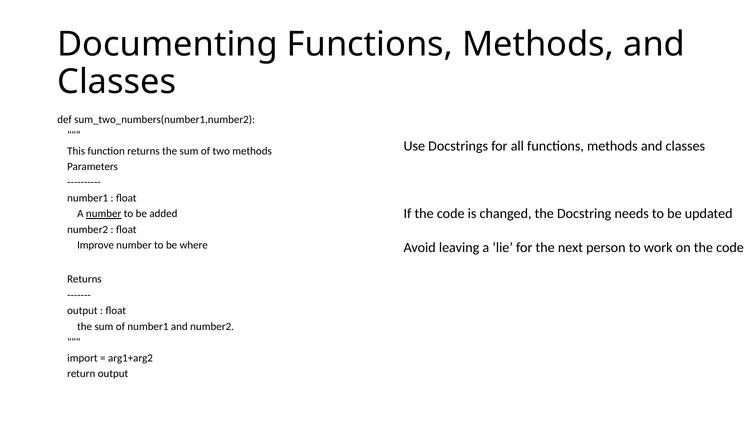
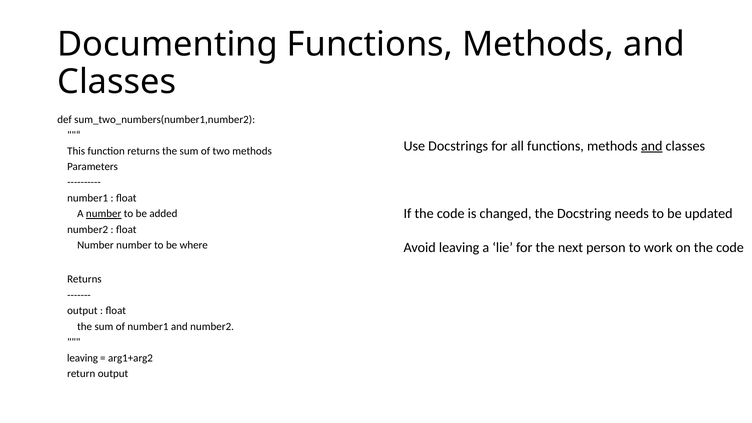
and underline: none -> present (652, 146)
Improve: Improve -> Number (95, 245)
import: import -> leaving (82, 358)
